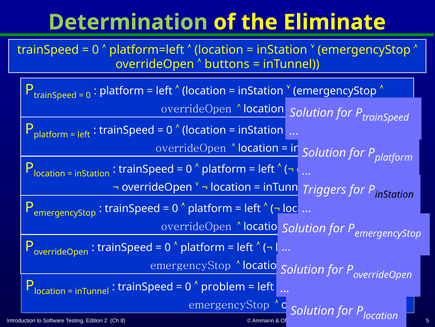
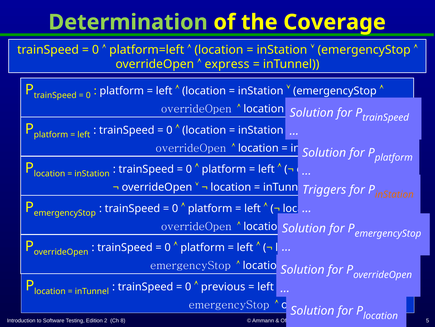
Eliminate: Eliminate -> Coverage (335, 22)
buttons: buttons -> express (227, 64)
inStation colour: black -> orange (394, 194)
problem: problem -> previous (223, 286)
